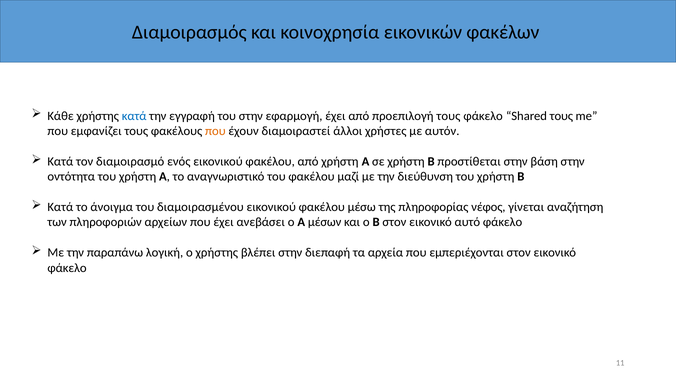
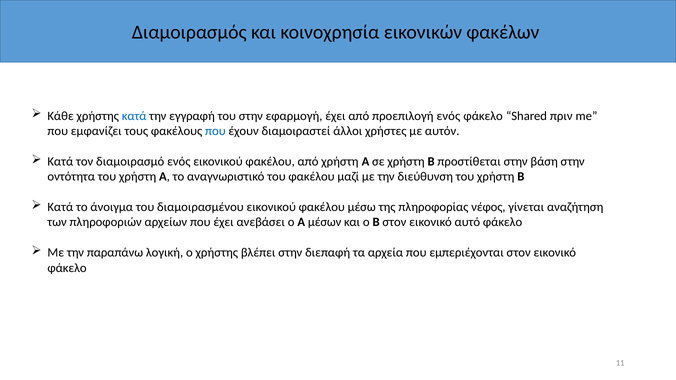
προεπιλογή τους: τους -> ενός (448, 116)
Shared τους: τους -> πριν (561, 116)
που colour: orange -> blue (215, 131)
